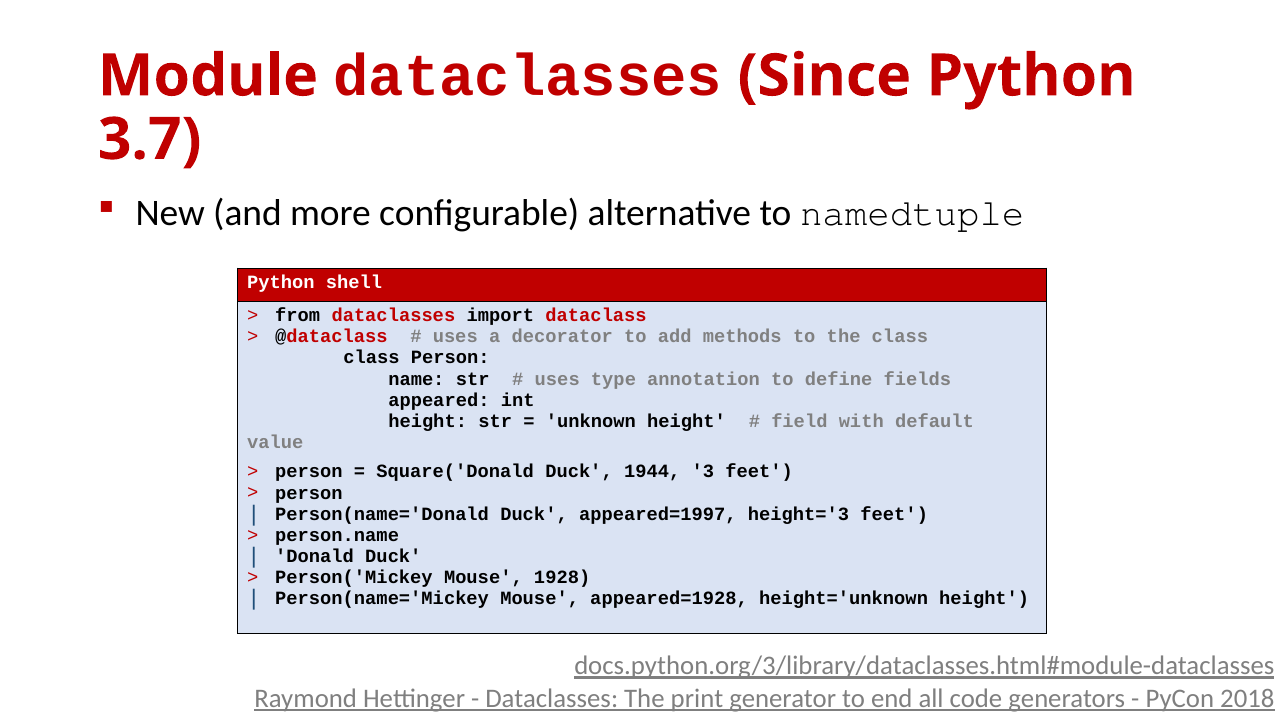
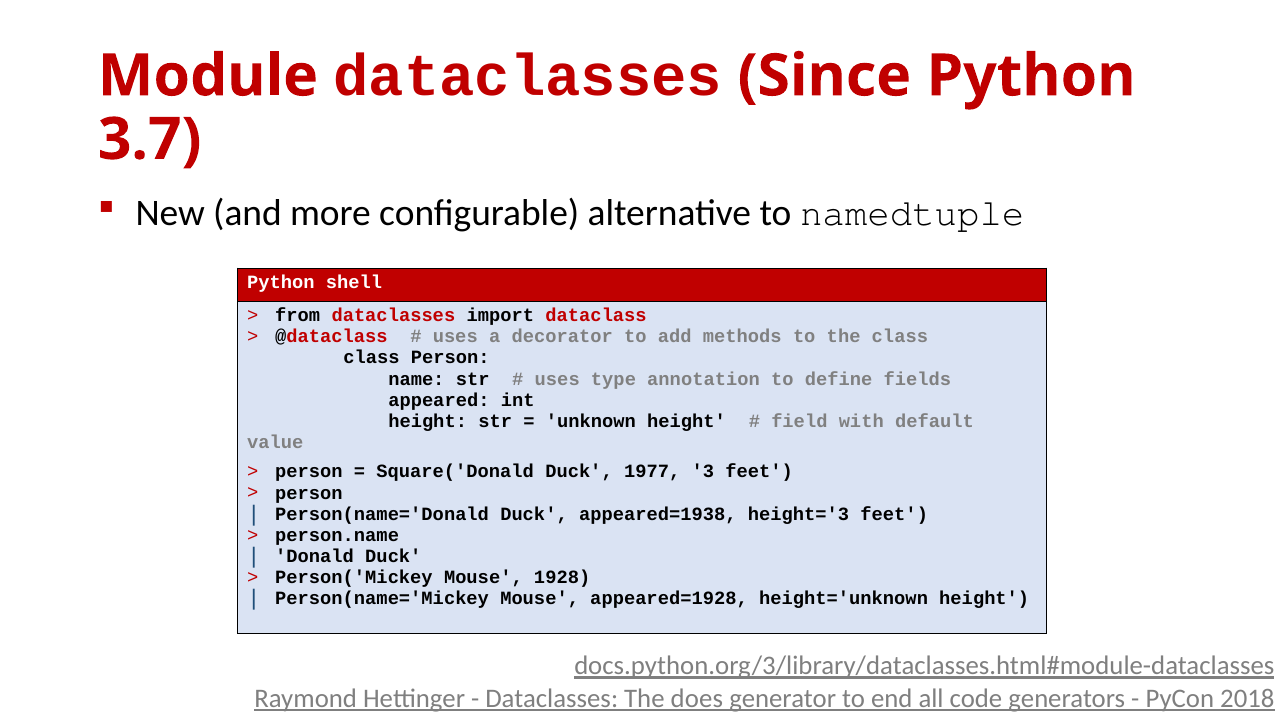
1944: 1944 -> 1977 (652, 472)
appeared=1997: appeared=1997 -> appeared=1938 (658, 514)
print: print -> does (697, 699)
